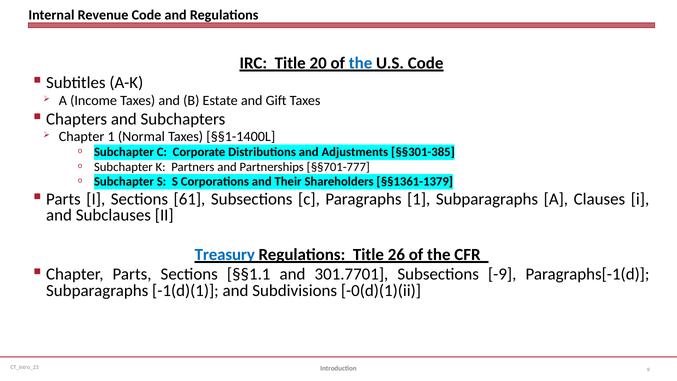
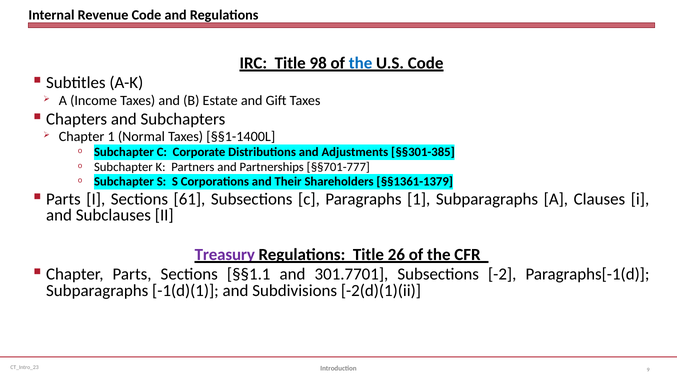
20: 20 -> 98 (318, 63)
Treasury colour: blue -> purple (225, 255)
-9: -9 -> -2 (502, 274)
-0(d)(1)(ii: -0(d)(1)(ii -> -2(d)(1)(ii (381, 290)
